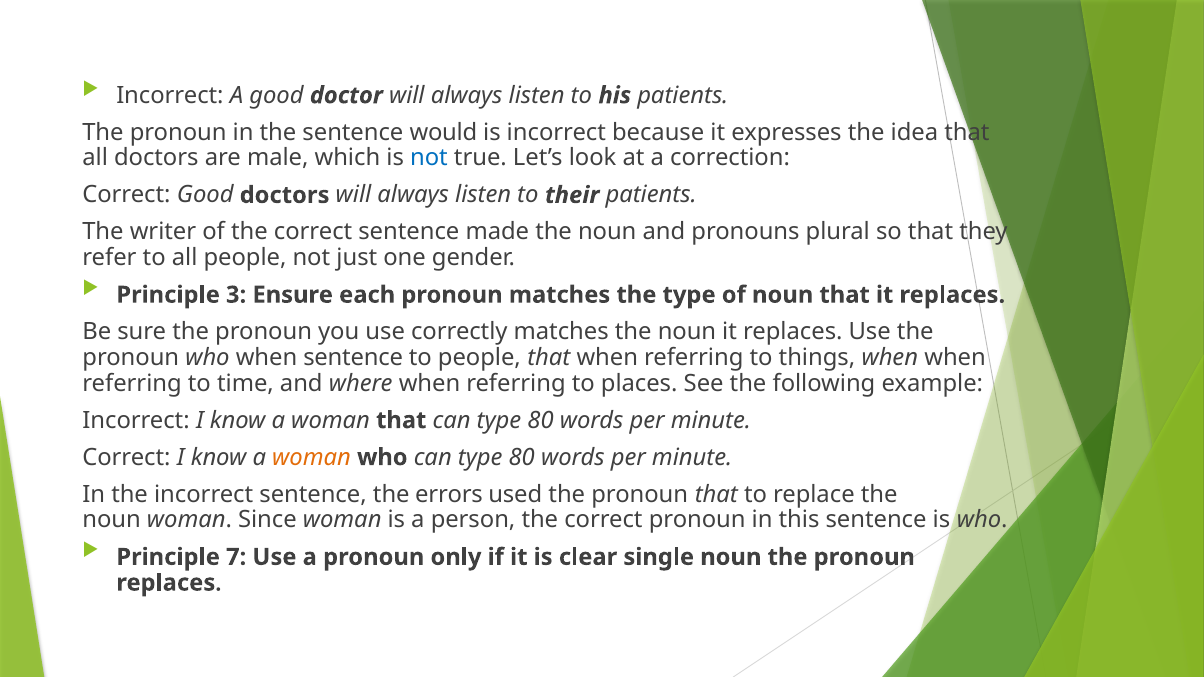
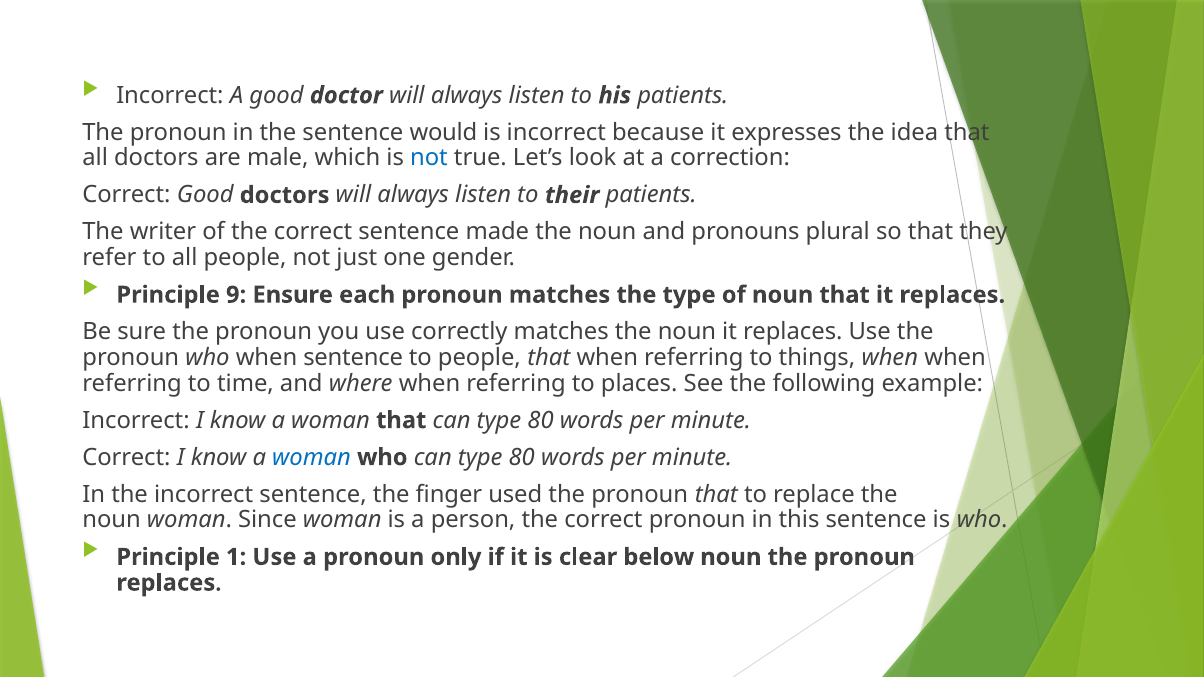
3: 3 -> 9 (236, 295)
woman colour: orange -> blue (312, 457)
errors: errors -> finger (449, 494)
7: 7 -> 1 (236, 557)
single: single -> below (659, 557)
